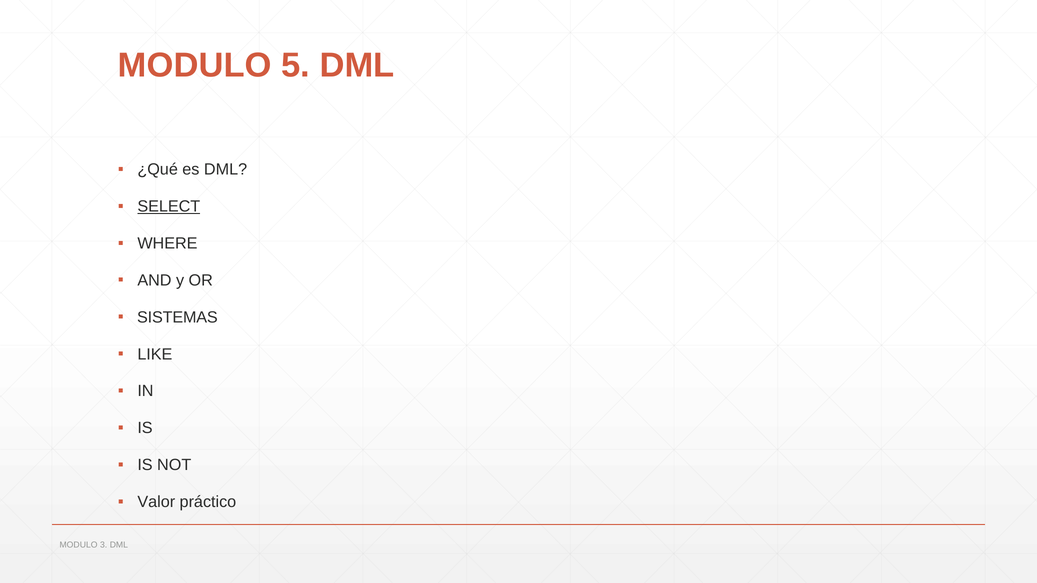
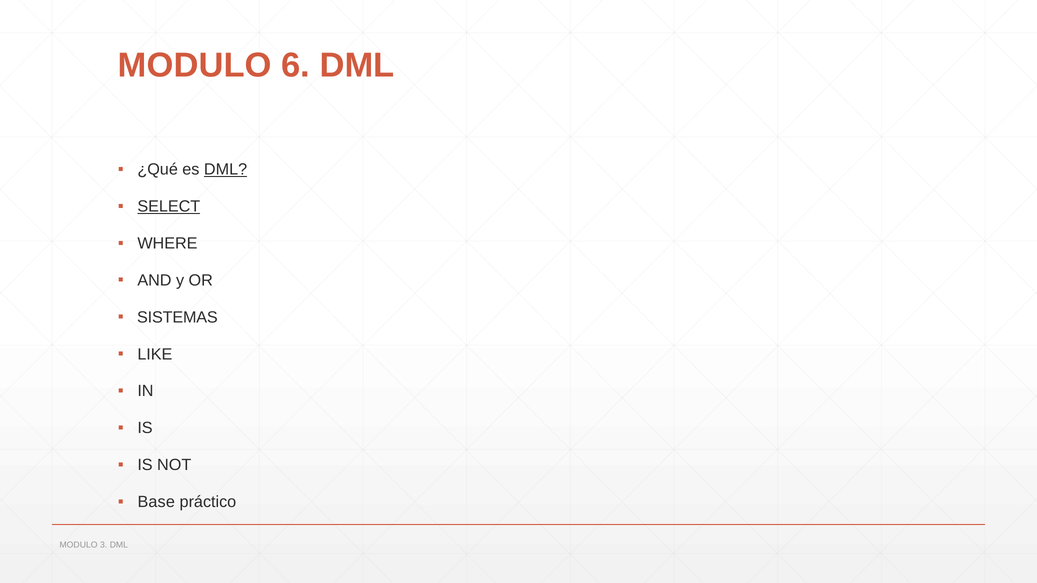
5: 5 -> 6 (296, 65)
DML underline: none -> present (226, 170)
Valor: Valor -> Base (156, 502)
